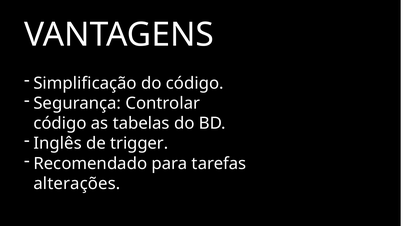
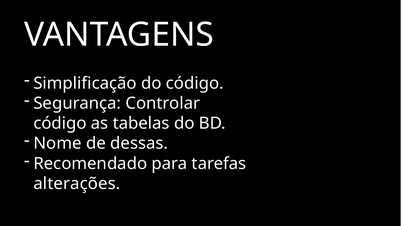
Inglês: Inglês -> Nome (58, 144)
trigger: trigger -> dessas (139, 144)
